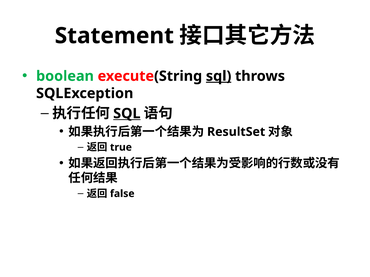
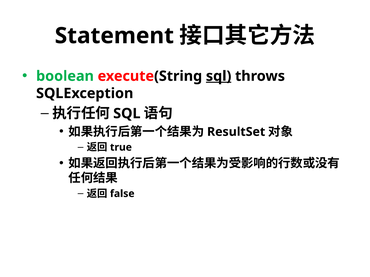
SQL underline: present -> none (127, 114)
